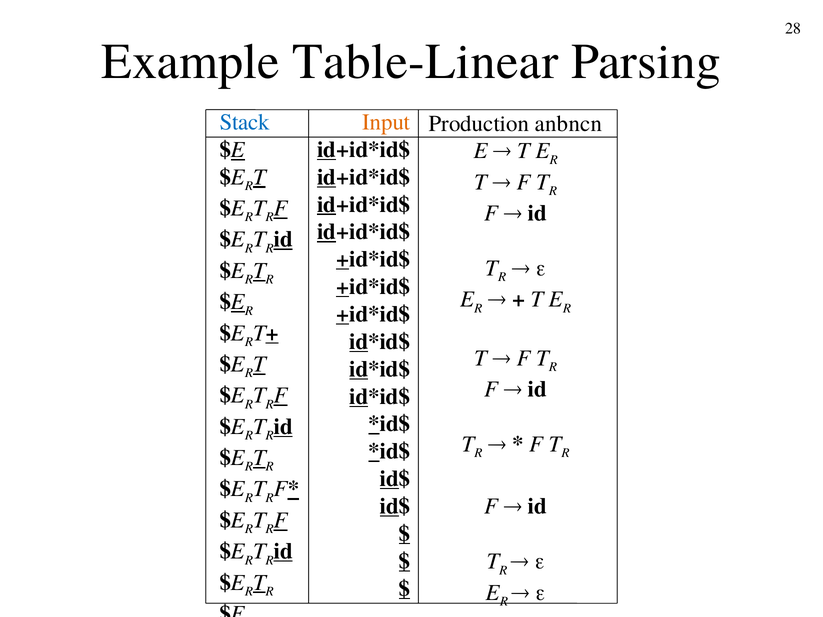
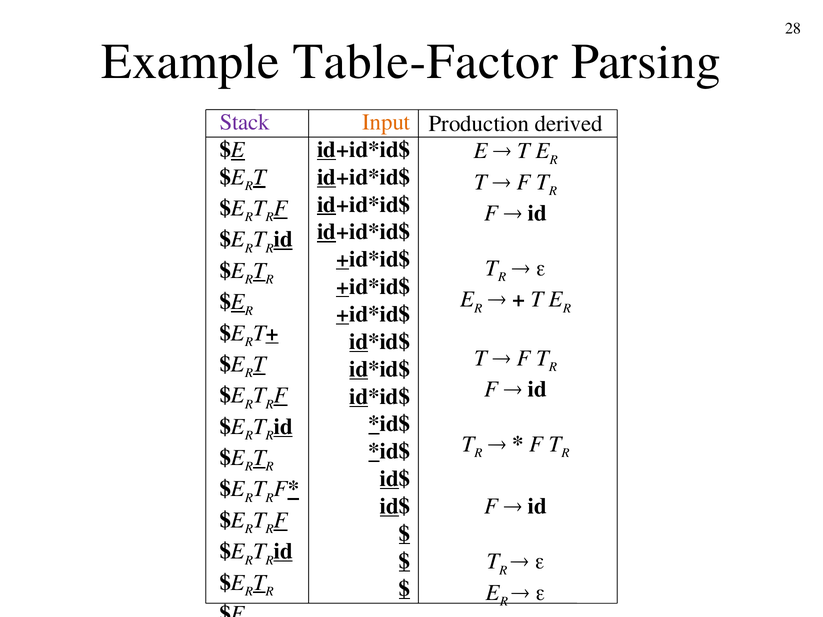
Table-Linear: Table-Linear -> Table-Factor (425, 62)
Stack colour: blue -> purple (245, 122)
anbncn: anbncn -> derived (569, 124)
